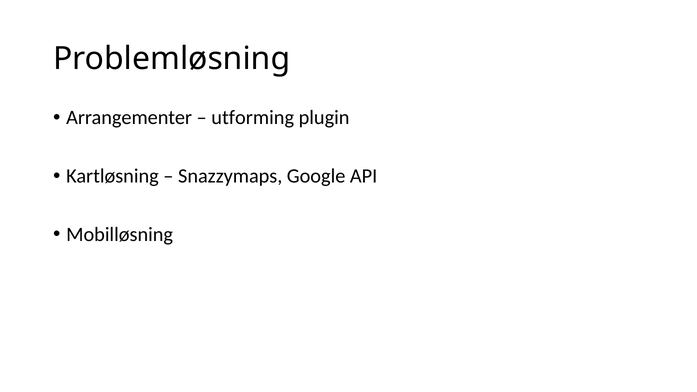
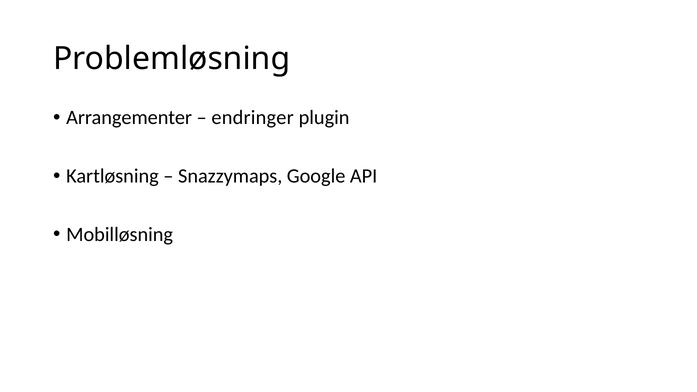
utforming: utforming -> endringer (253, 118)
